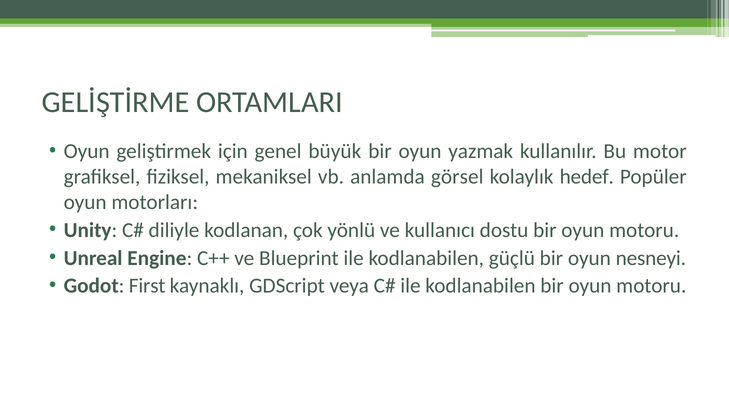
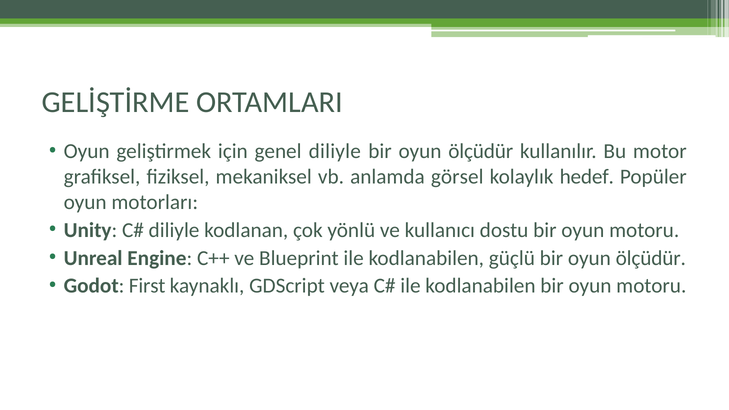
genel büyük: büyük -> diliyle (335, 151)
yazmak: yazmak -> ölçüdür (481, 151)
güçlü bir oyun nesneyi: nesneyi -> ölçüdür (651, 258)
